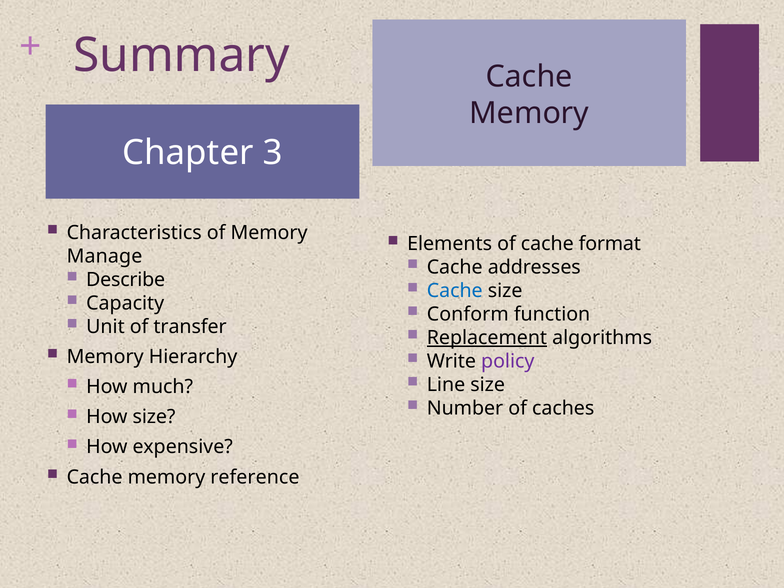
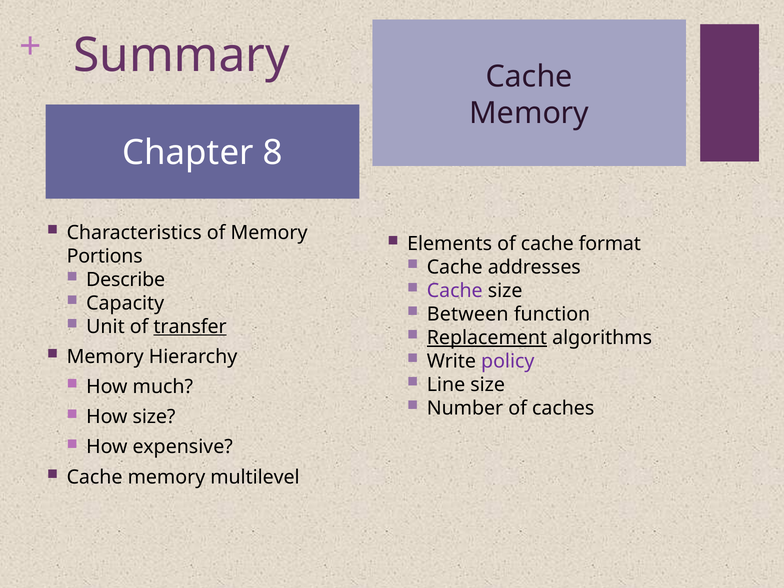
3: 3 -> 8 (273, 153)
Manage: Manage -> Portions (105, 256)
Cache colour: blue -> purple (455, 291)
Conform: Conform -> Between (468, 314)
transfer underline: none -> present (190, 327)
reference: reference -> multilevel (255, 477)
